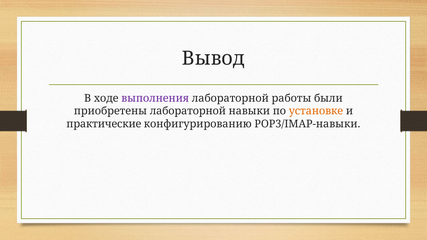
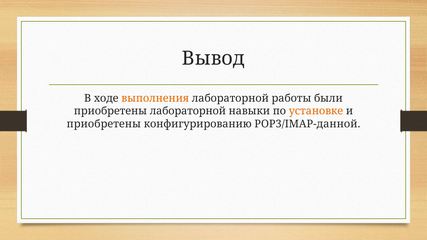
выполнения colour: purple -> orange (155, 98)
практические: практические -> приобретены (104, 124)
POP3/IMAP-навыки: POP3/IMAP-навыки -> POP3/IMAP-данной (307, 124)
